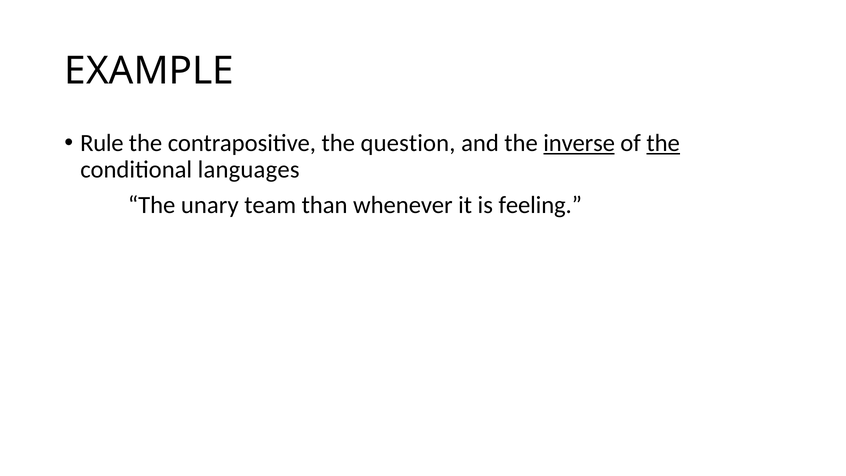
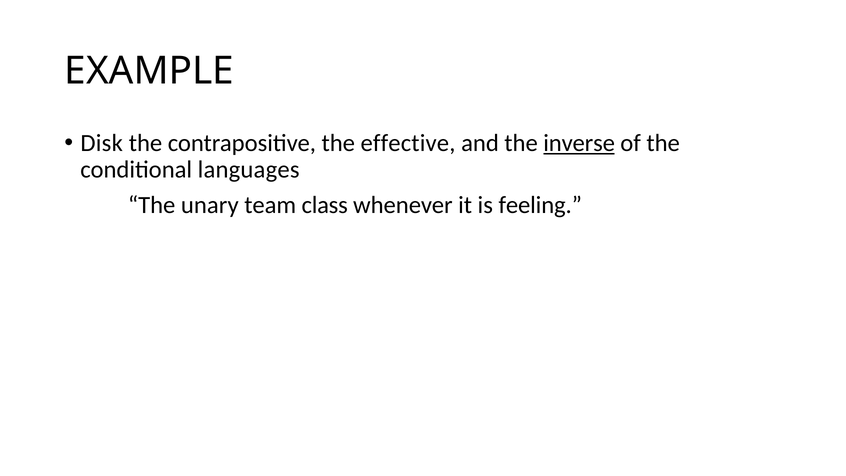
Rule: Rule -> Disk (102, 143)
question: question -> effective (408, 143)
the underline: present -> none (663, 143)
than: than -> class (325, 205)
